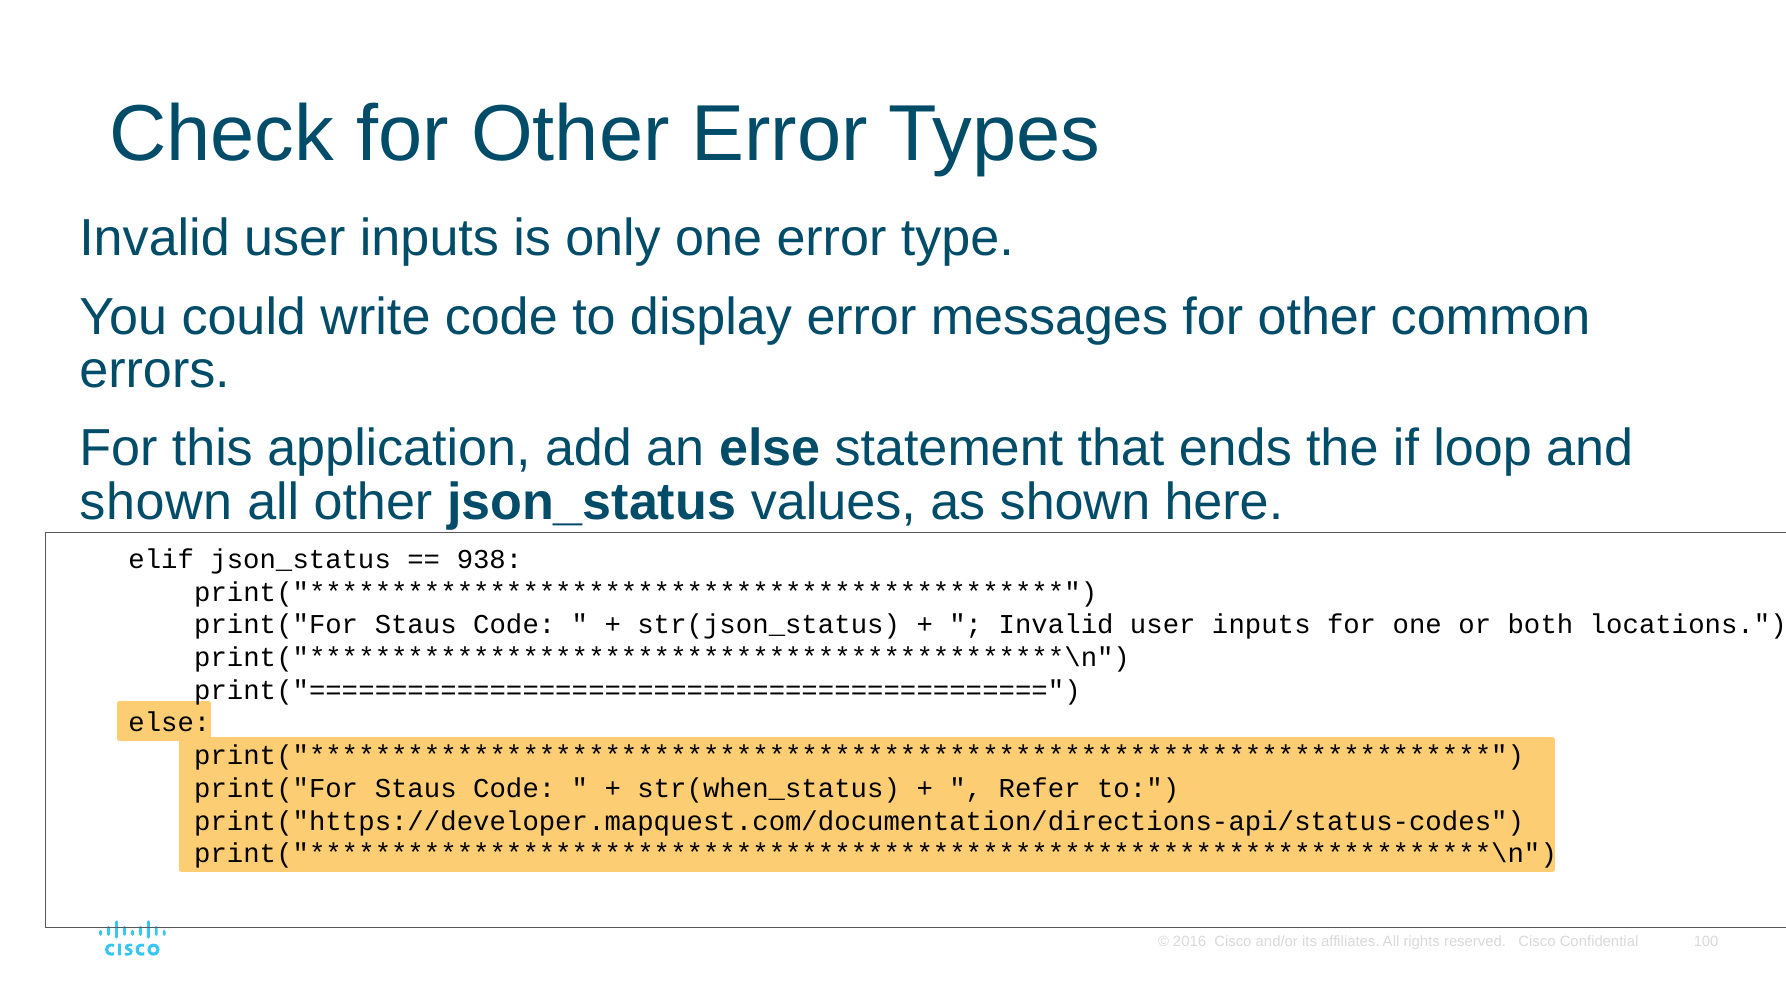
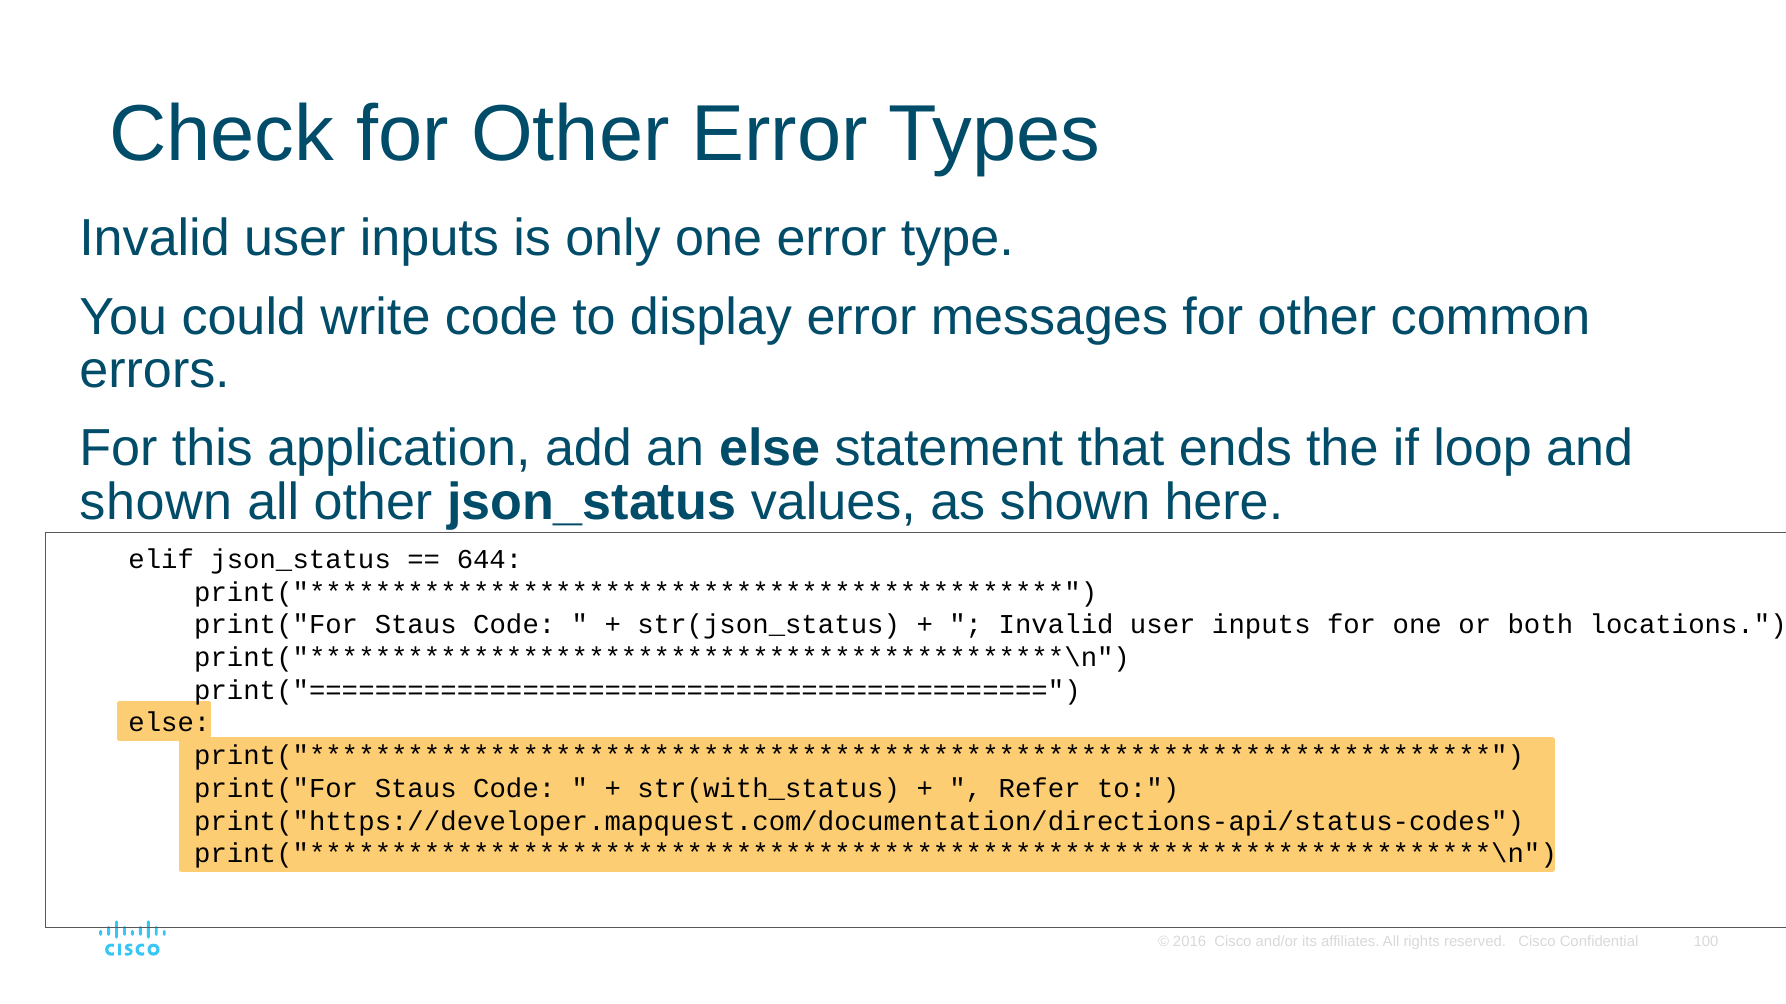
938: 938 -> 644 (489, 560)
str(when_status: str(when_status -> str(with_status (769, 789)
